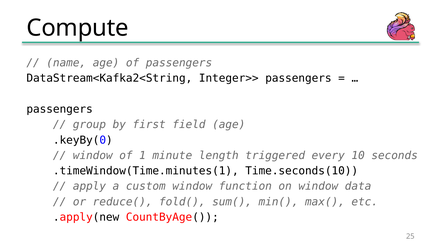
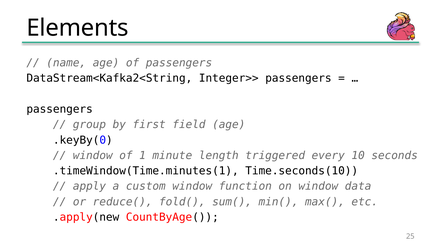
Compute: Compute -> Elements (78, 28)
